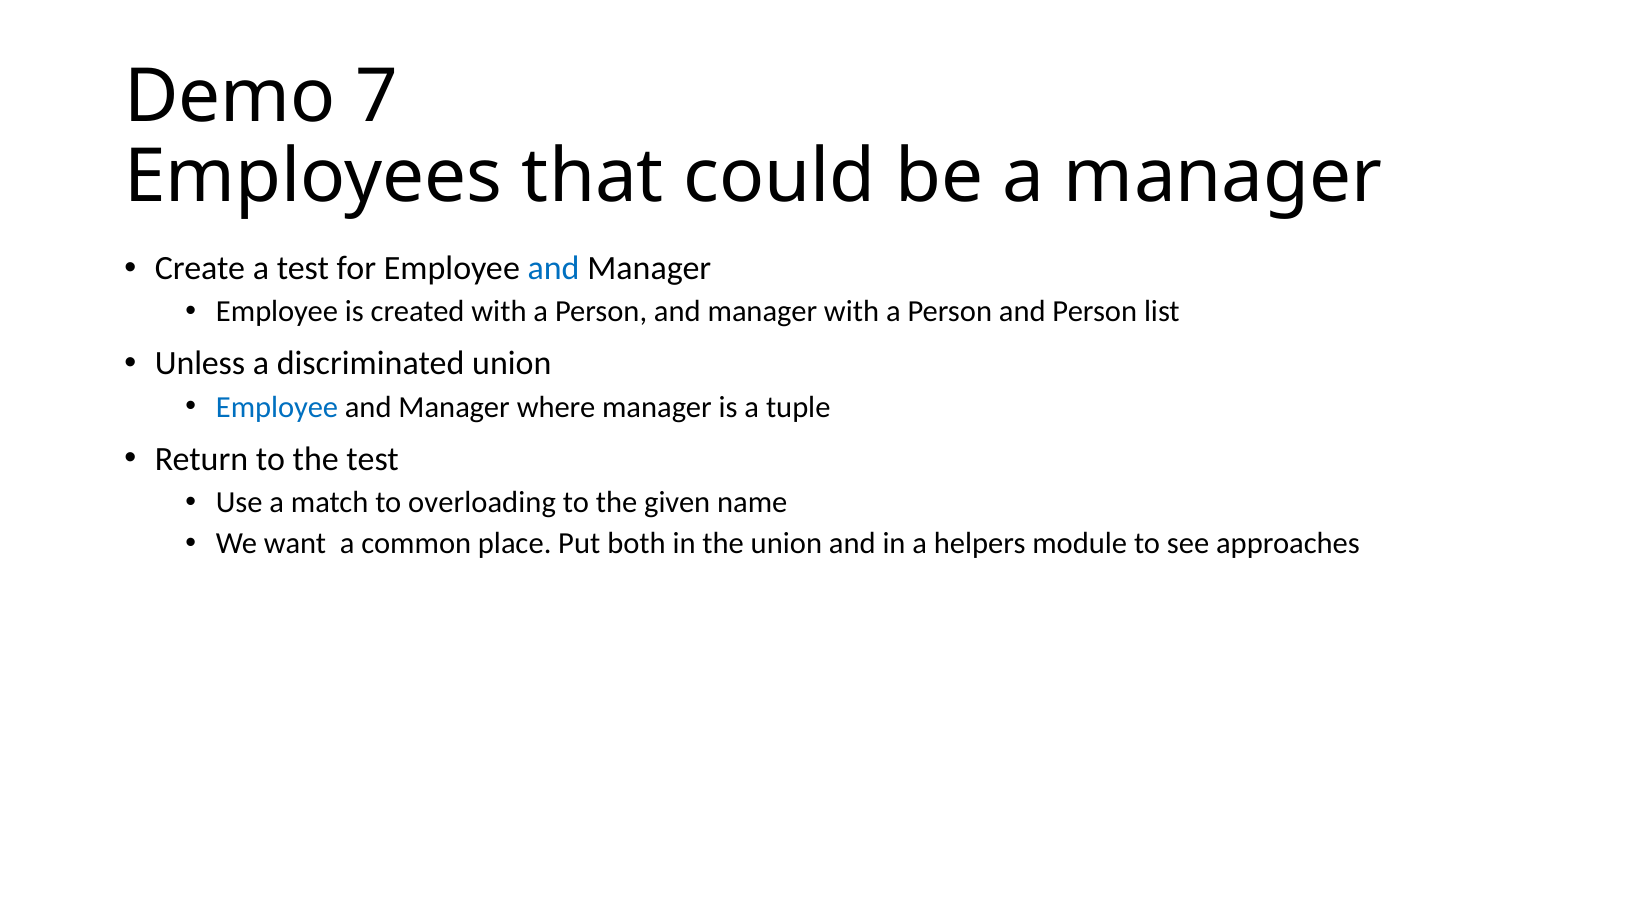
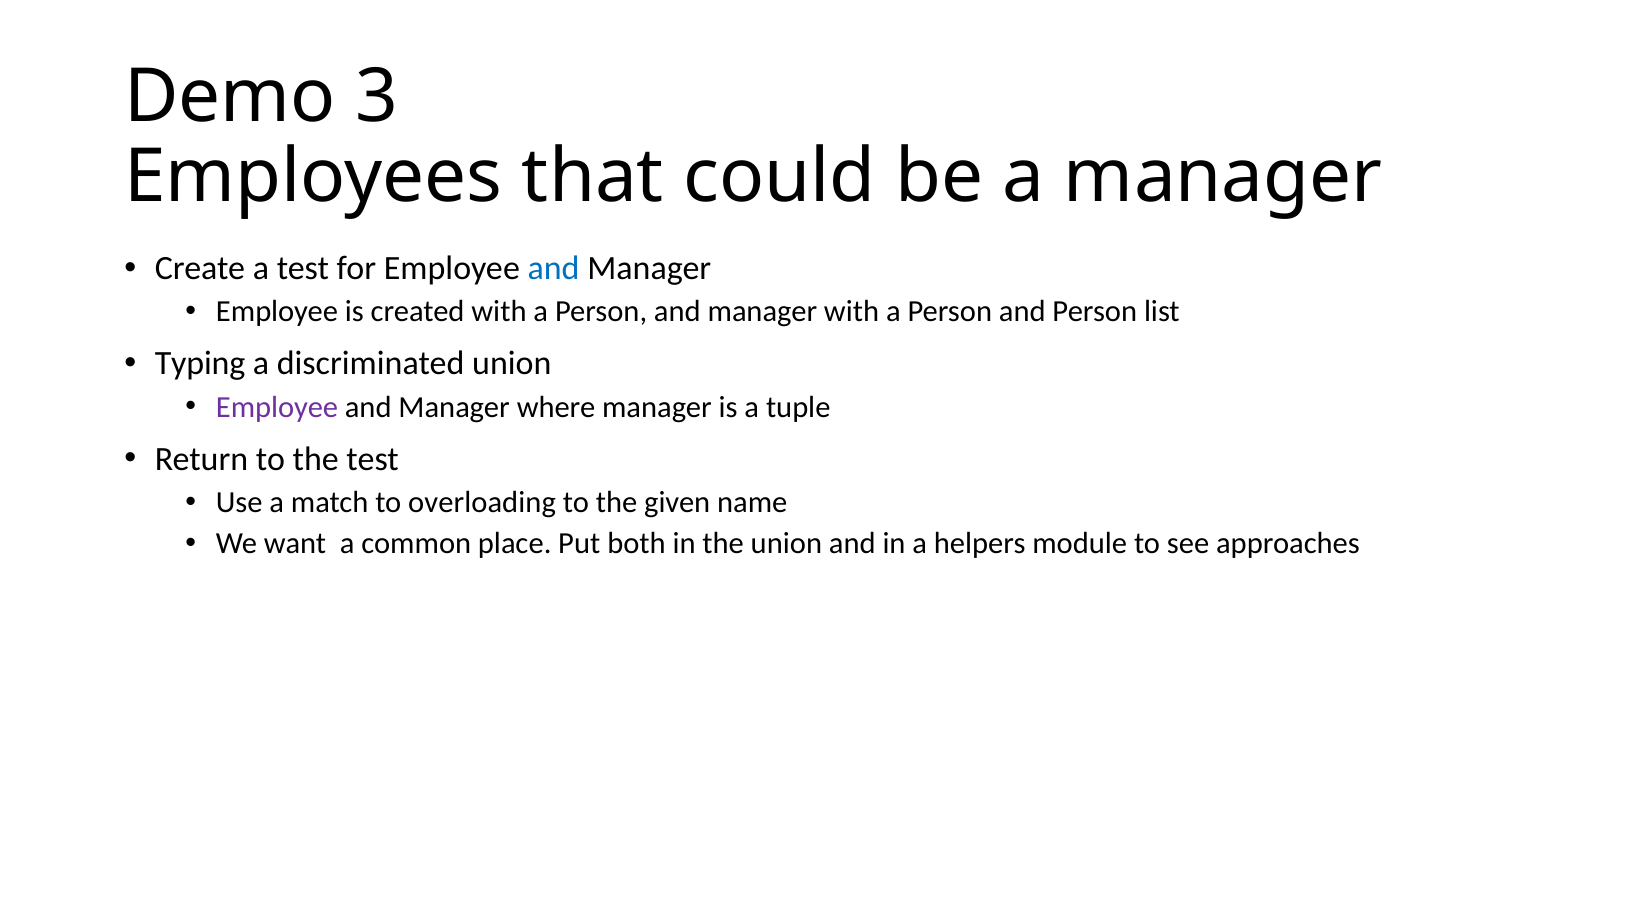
7: 7 -> 3 (377, 97)
Unless: Unless -> Typing (200, 364)
Employee colour: blue -> purple (277, 407)
